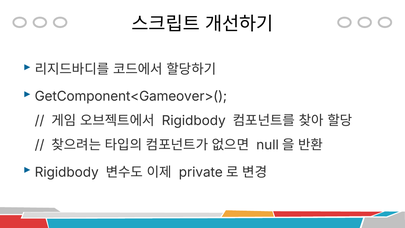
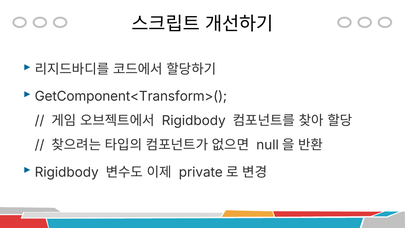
GetComponent<Gameover>(: GetComponent<Gameover>( -> GetComponent<Transform>( (131, 96)
